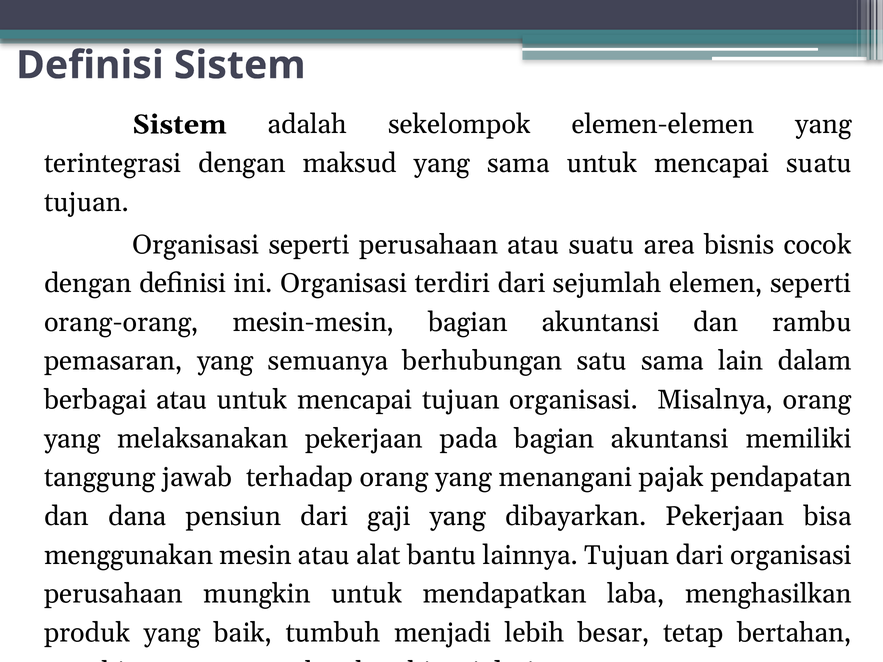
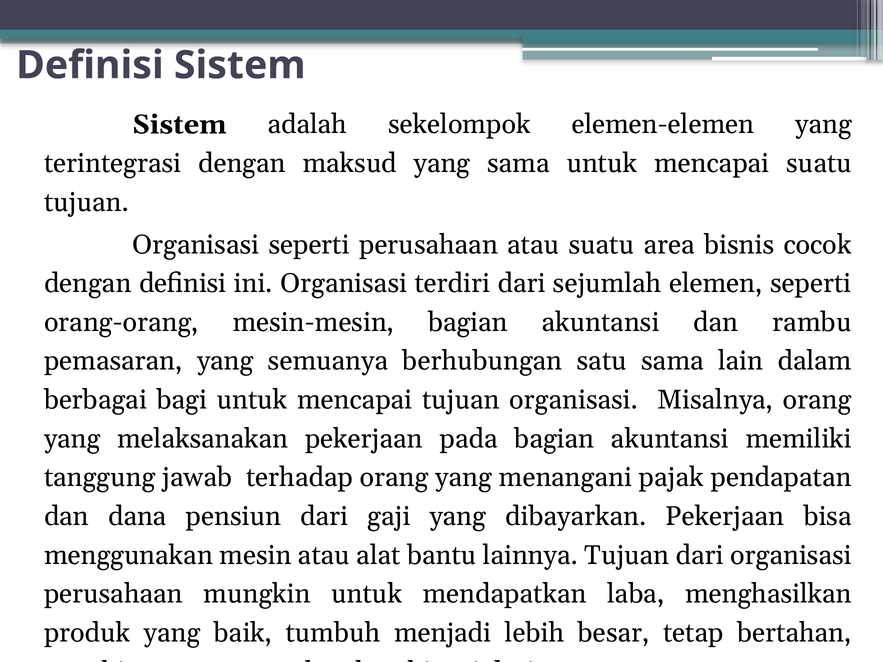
berbagai atau: atau -> bagi (182, 400)
